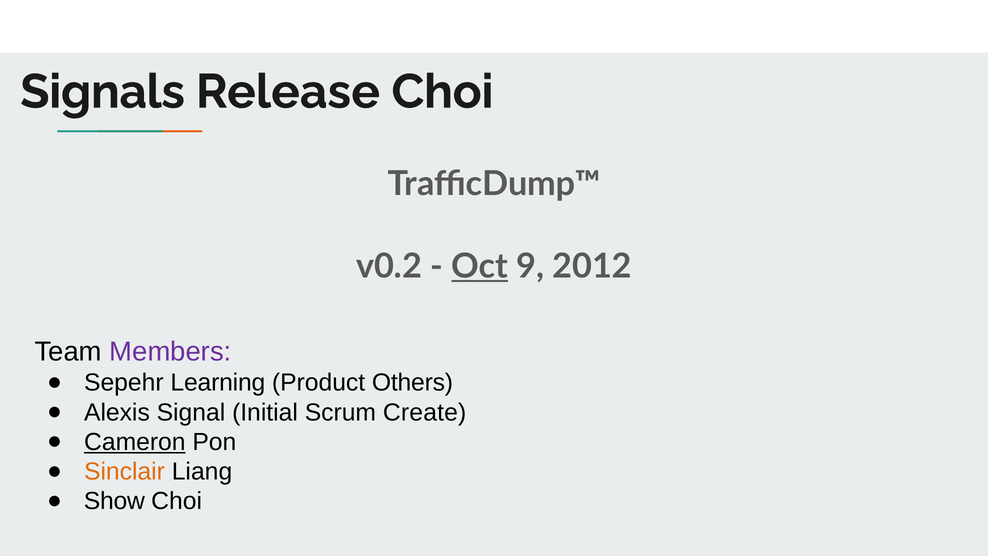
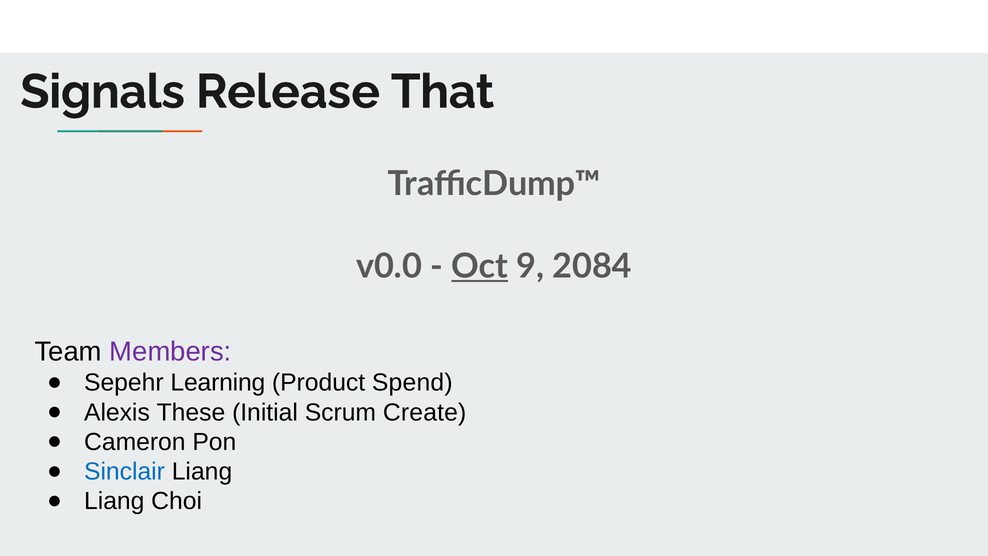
Release Choi: Choi -> That (443, 92)
v0.2: v0.2 -> v0.0 (389, 266)
2012: 2012 -> 2084 (592, 266)
Others: Others -> Spend (412, 383)
Signal: Signal -> These (191, 412)
Cameron underline: present -> none (135, 442)
Sinclair colour: orange -> blue (125, 471)
Show: Show -> Liang (114, 501)
